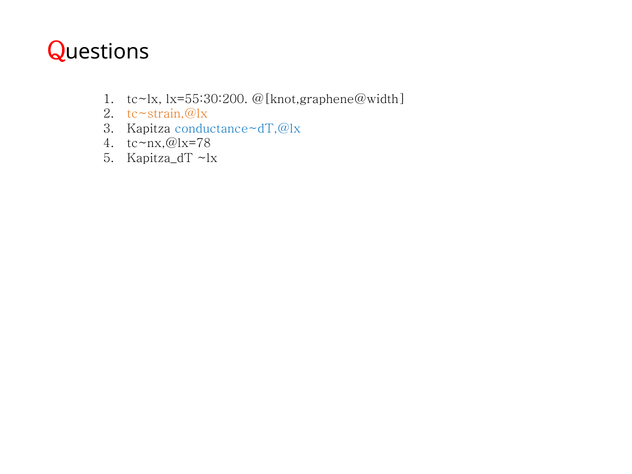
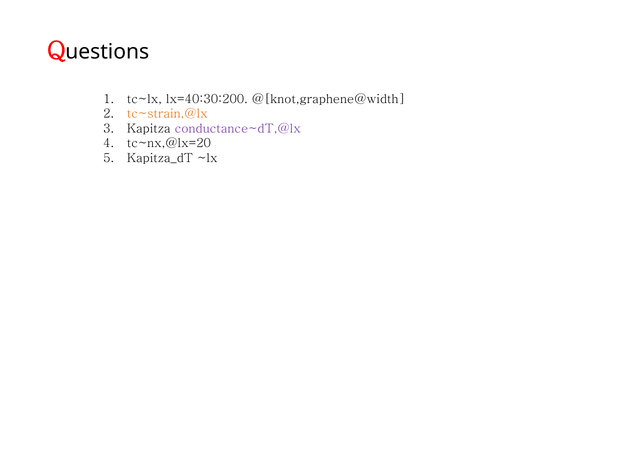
lx=55:30:200: lx=55:30:200 -> lx=40:30:200 (207, 99)
conductance~dT,@lx colour: blue -> purple (238, 129)
tc~nx,@lx=78: tc~nx,@lx=78 -> tc~nx,@lx=20 (169, 143)
